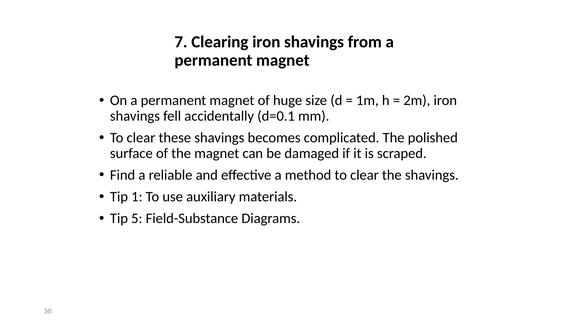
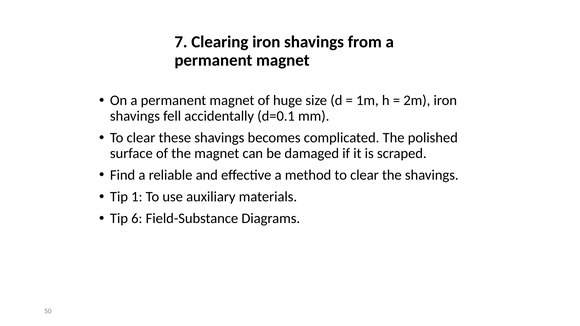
5: 5 -> 6 (137, 219)
